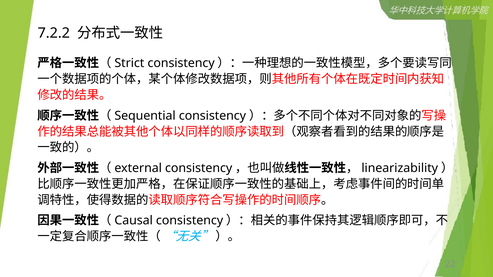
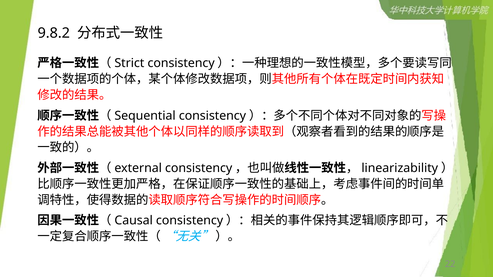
7.2.2: 7.2.2 -> 9.8.2 (54, 33)
